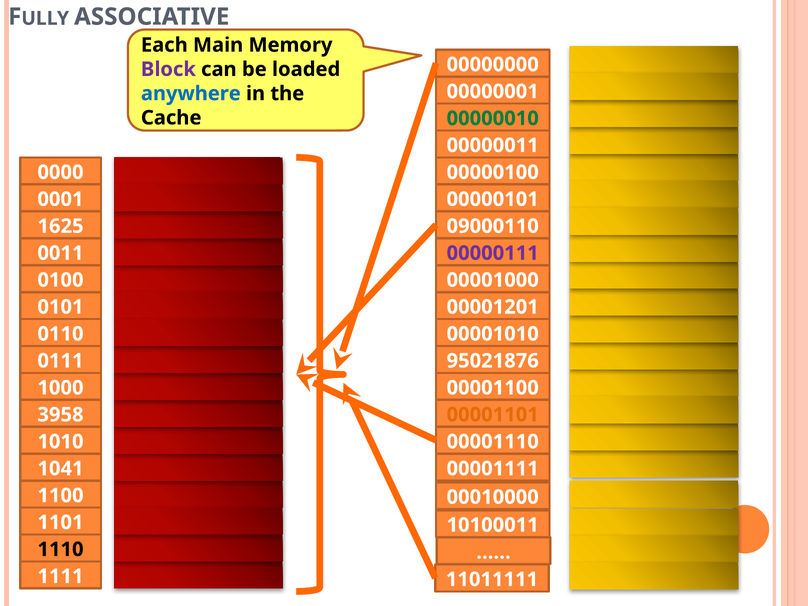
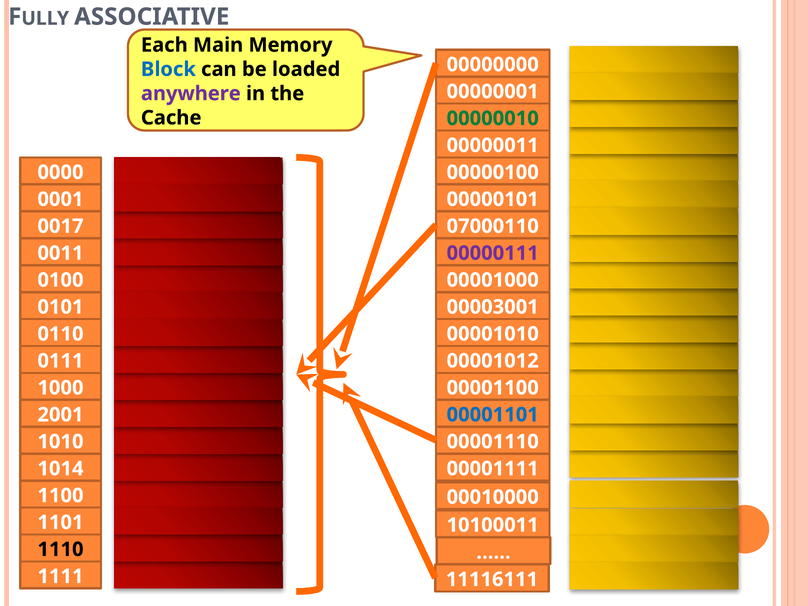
Block colour: purple -> blue (168, 69)
anywhere colour: blue -> purple (191, 94)
1625: 1625 -> 0017 (61, 226)
09000110: 09000110 -> 07000110 (493, 226)
00001201: 00001201 -> 00003001 (493, 307)
95021876: 95021876 -> 00001012 (493, 361)
3958: 3958 -> 2001 (61, 415)
00001101 colour: orange -> blue (493, 415)
1041: 1041 -> 1014 (61, 469)
11011111: 11011111 -> 11116111 (492, 579)
